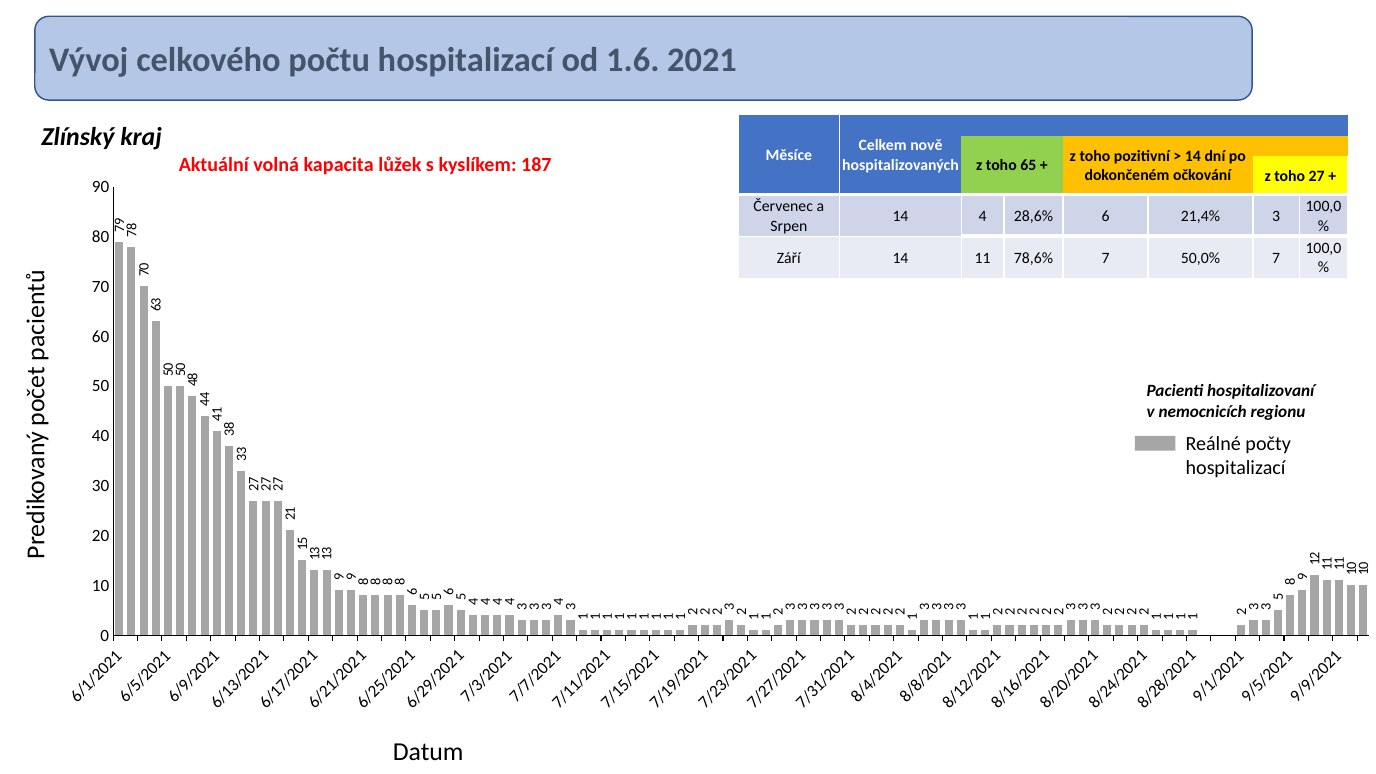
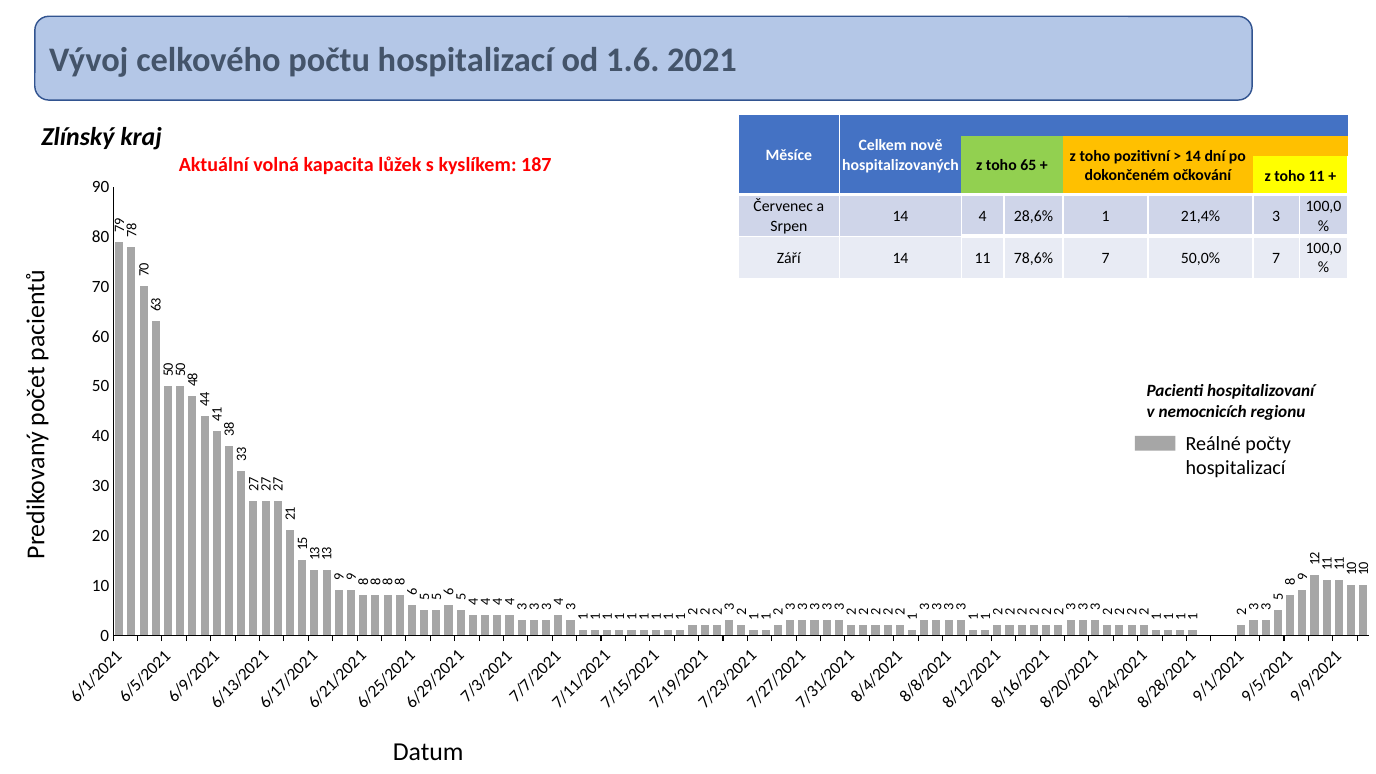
toho 27: 27 -> 11 (1317, 176)
28,6% 6: 6 -> 1 (1105, 216)
